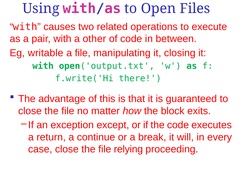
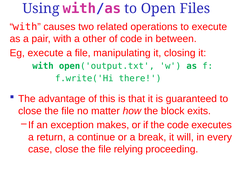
Eg writable: writable -> execute (46, 53)
except: except -> makes (113, 125)
